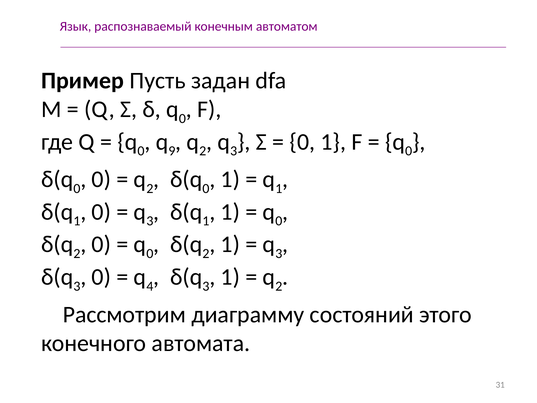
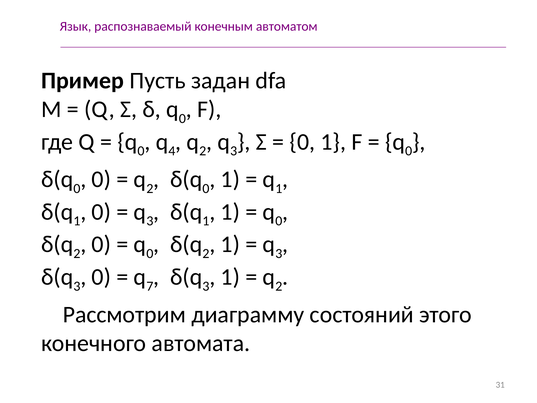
9: 9 -> 4 (172, 151)
4: 4 -> 7 (150, 286)
